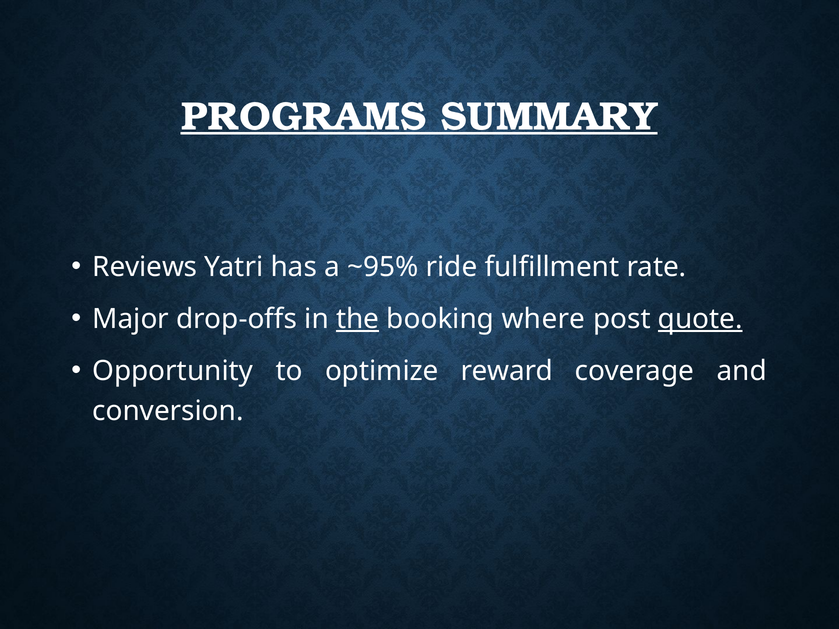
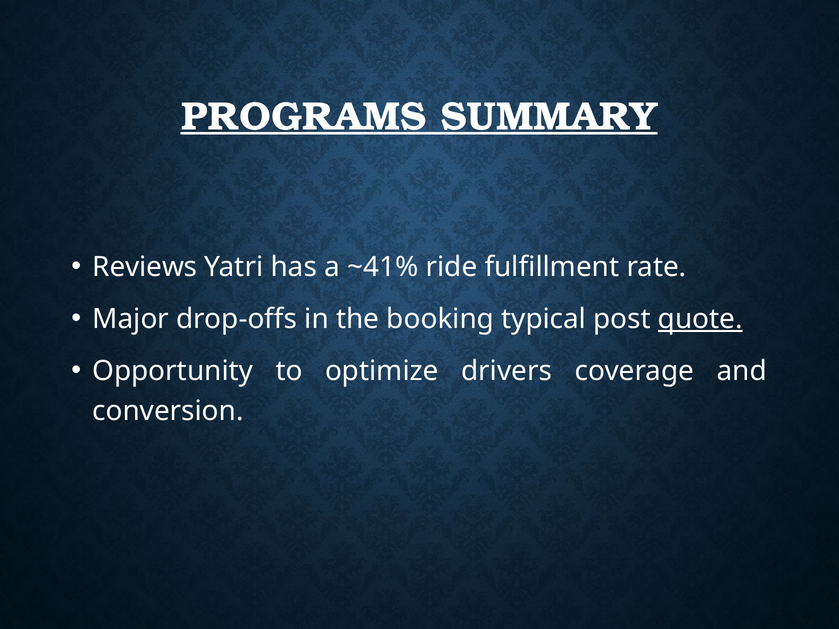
~95%: ~95% -> ~41% (383, 267)
the underline: present -> none (358, 319)
where: where -> typical (544, 319)
reward: reward -> drivers (507, 371)
